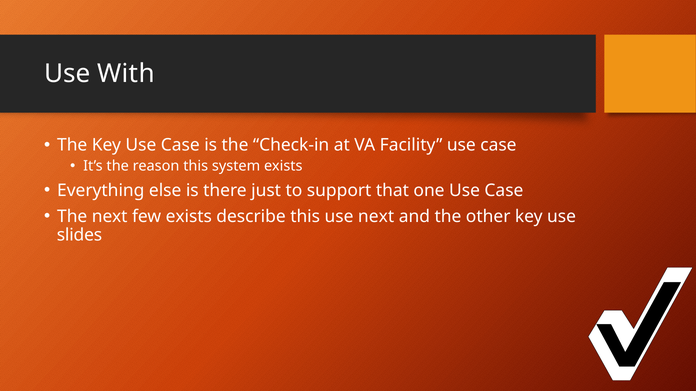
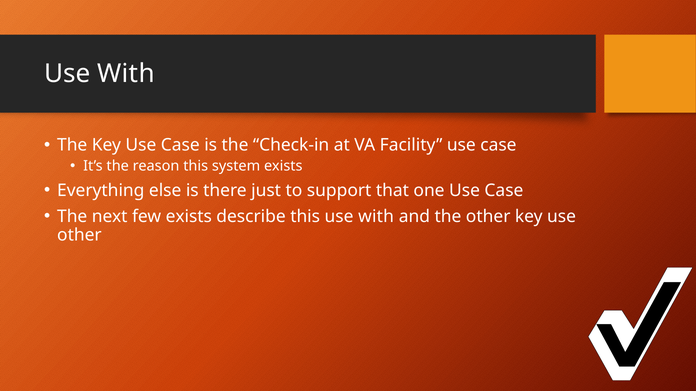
this use next: next -> with (376, 217)
slides: slides -> other (79, 235)
